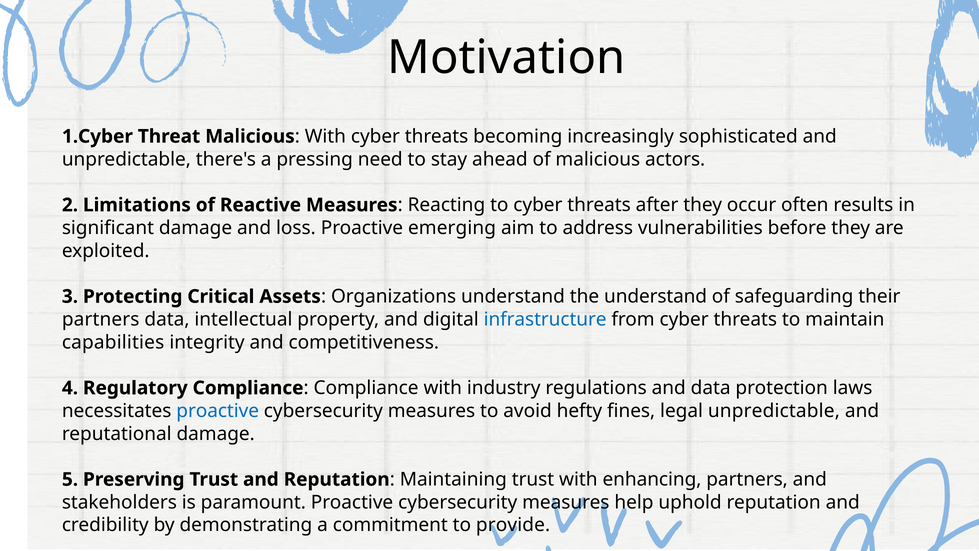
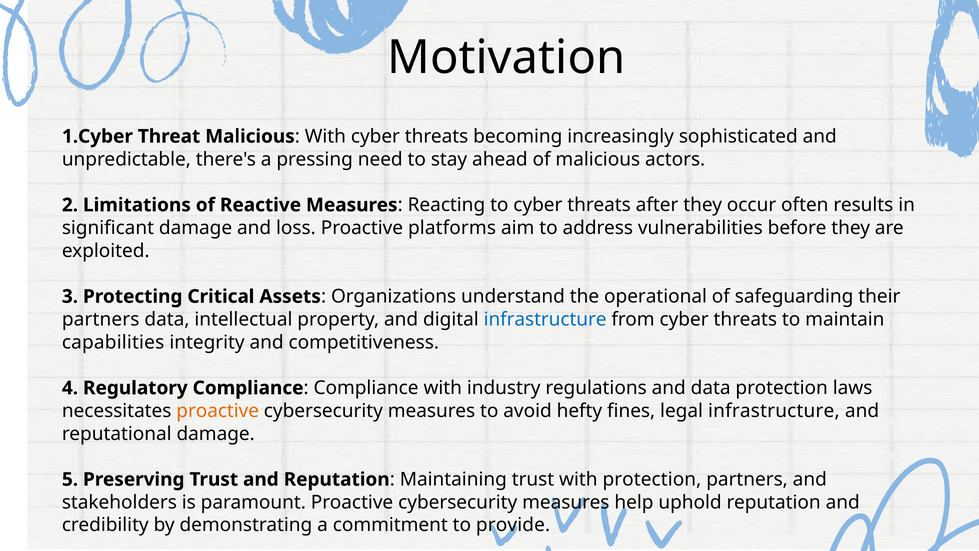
emerging: emerging -> platforms (452, 228)
the understand: understand -> operational (656, 296)
proactive colour: blue -> orange (218, 411)
legal unpredictable: unpredictable -> infrastructure (774, 411)
with enhancing: enhancing -> protection (652, 479)
